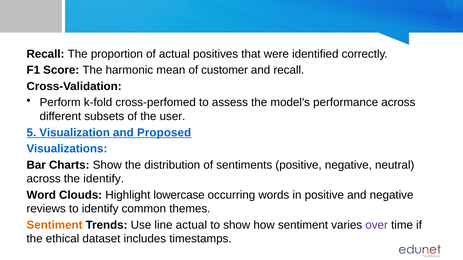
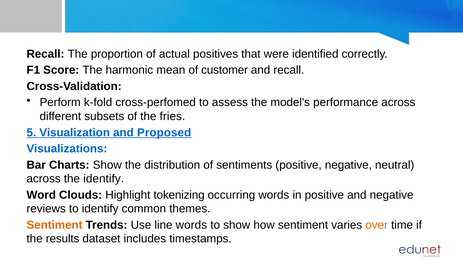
user: user -> fries (172, 117)
lowercase: lowercase -> tokenizing (179, 195)
line actual: actual -> words (191, 225)
over colour: purple -> orange (377, 225)
ethical: ethical -> results (63, 239)
